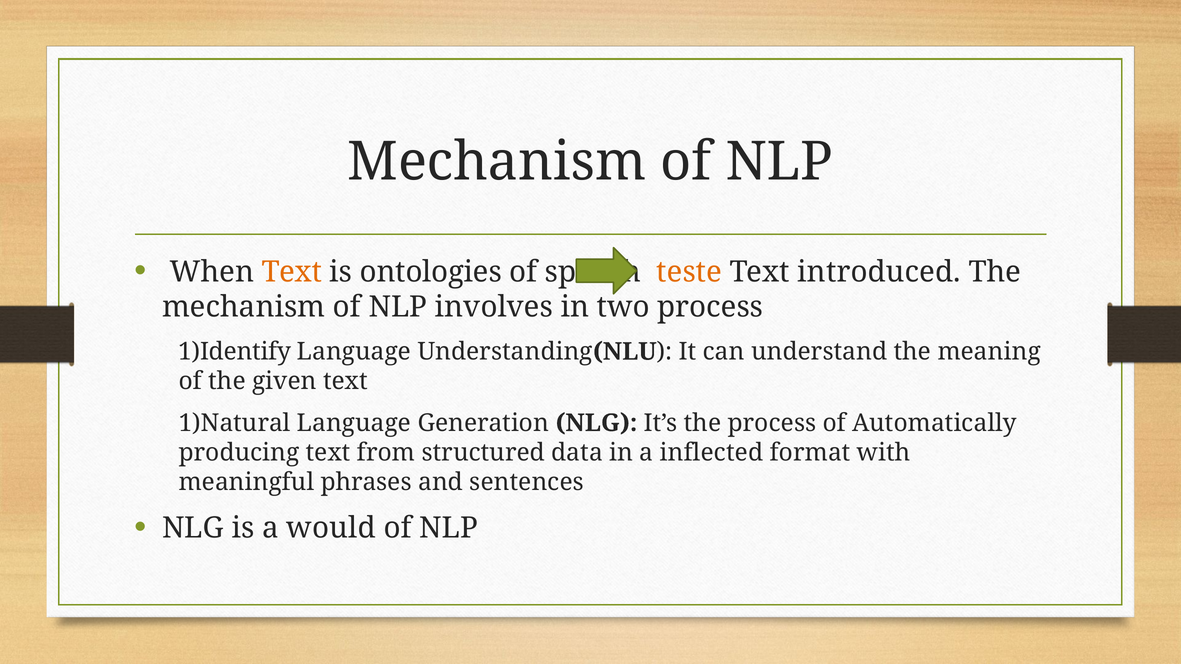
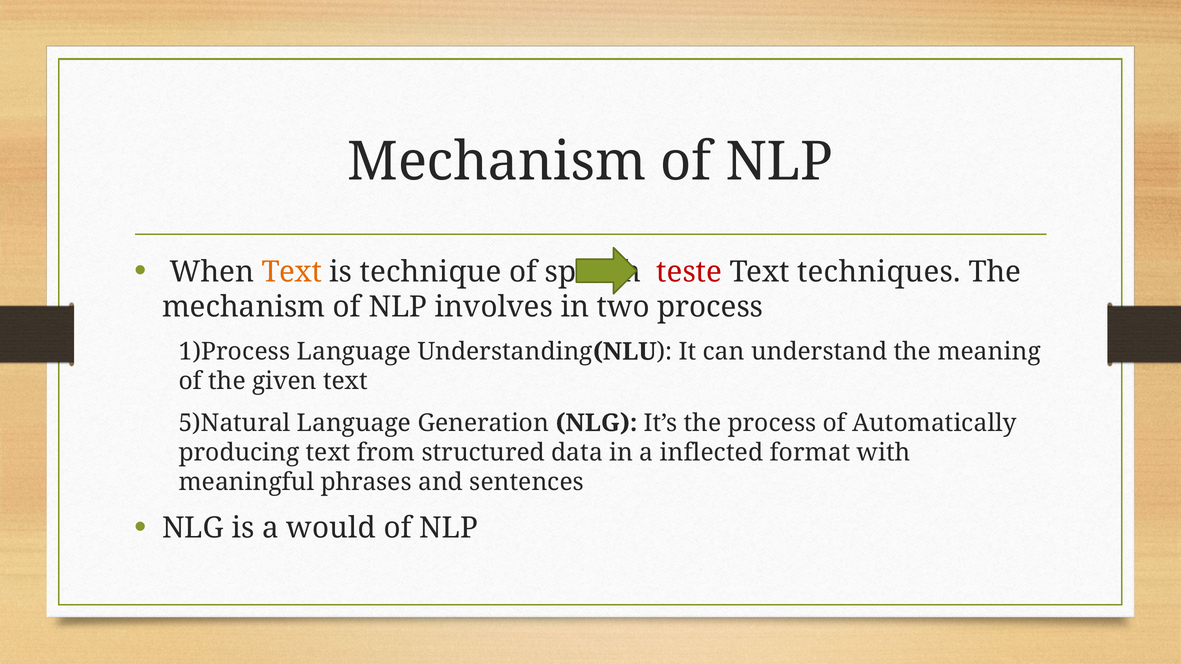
ontologies: ontologies -> technique (431, 272)
teste colour: orange -> red (689, 272)
introduced: introduced -> techniques (879, 272)
1)Identify: 1)Identify -> 1)Process (234, 352)
1)Natural: 1)Natural -> 5)Natural (235, 423)
